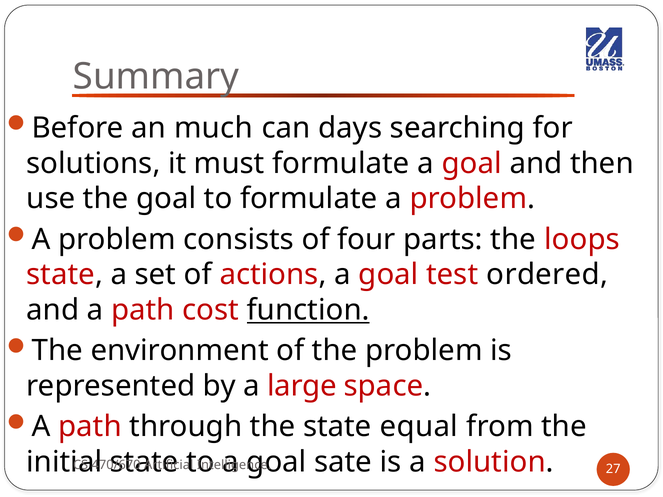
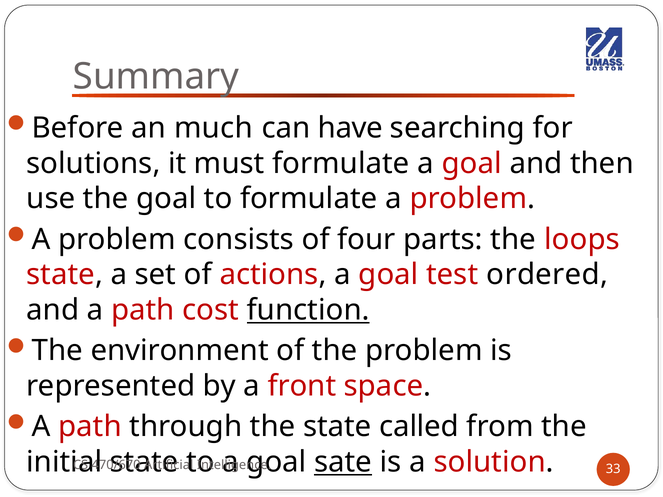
days: days -> have (350, 128)
large: large -> front (302, 386)
equal: equal -> called (419, 427)
sate underline: none -> present (343, 462)
27: 27 -> 33 (613, 469)
